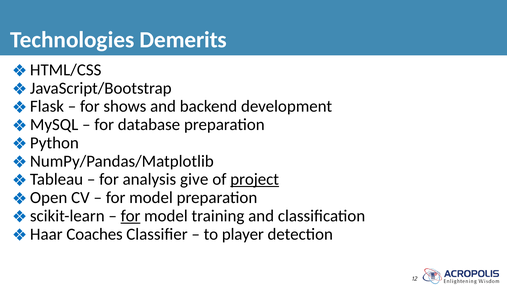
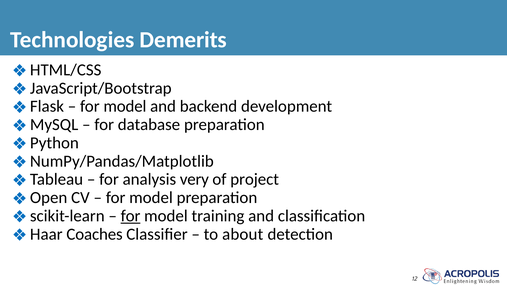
shows: shows -> model (125, 106)
give: give -> very (194, 180)
project underline: present -> none (255, 180)
player: player -> about (243, 234)
